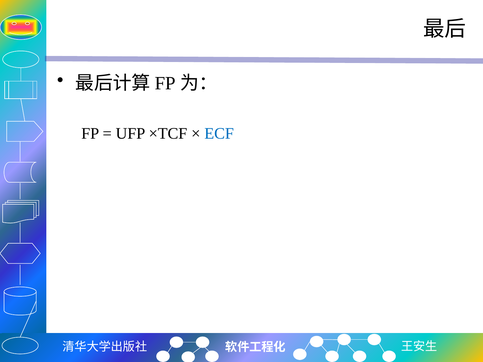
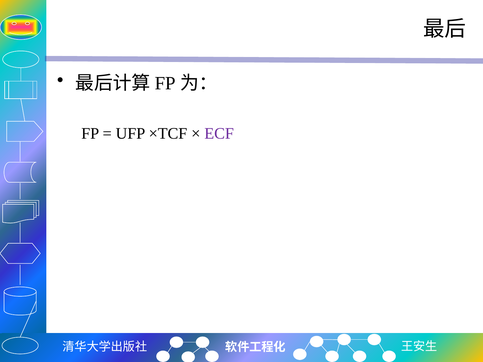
ECF colour: blue -> purple (219, 134)
